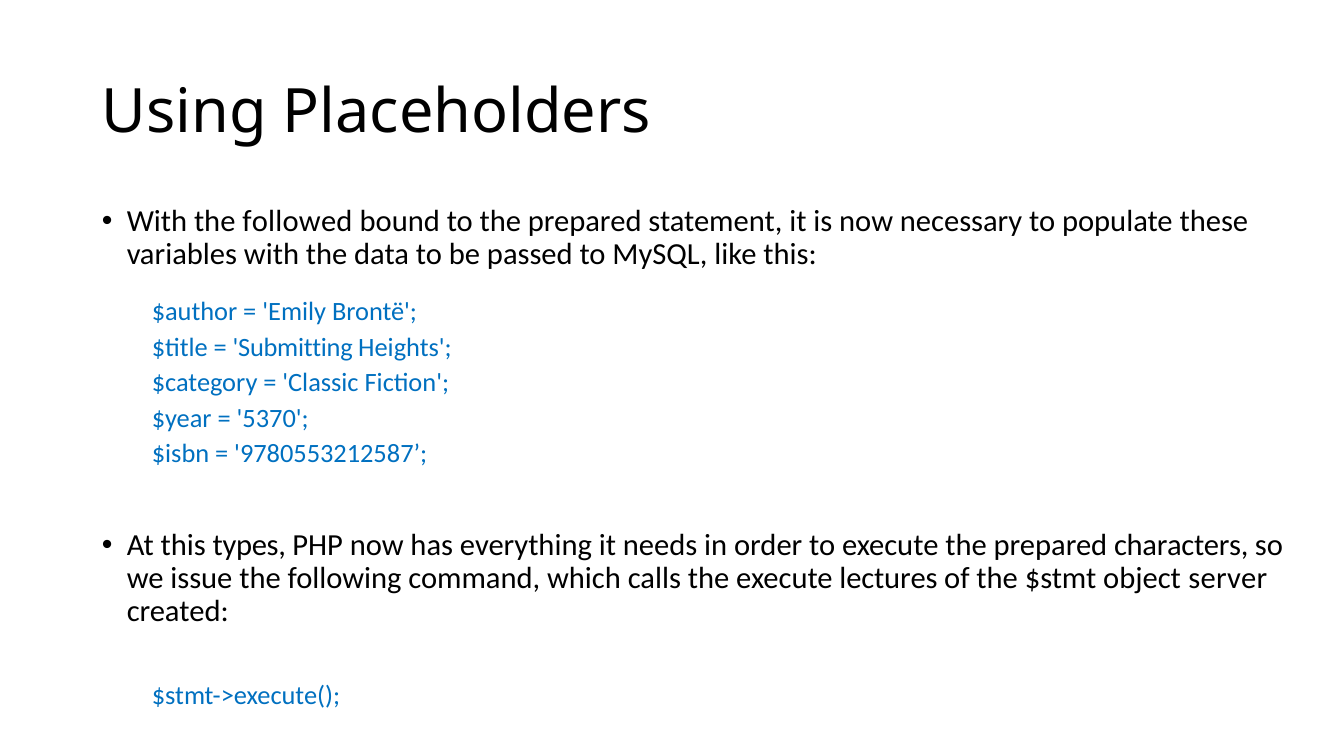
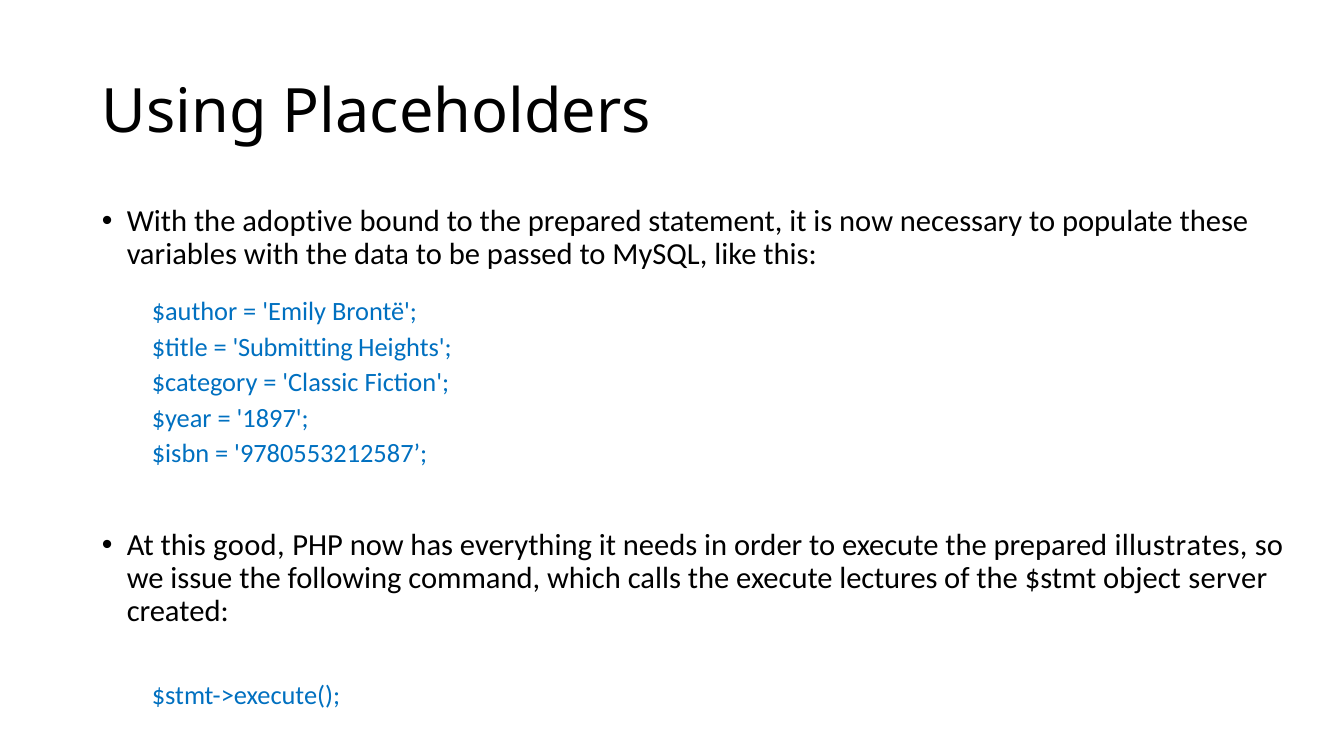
followed: followed -> adoptive (297, 221)
5370: 5370 -> 1897 (273, 418)
types: types -> good (249, 545)
characters: characters -> illustrates (1181, 545)
